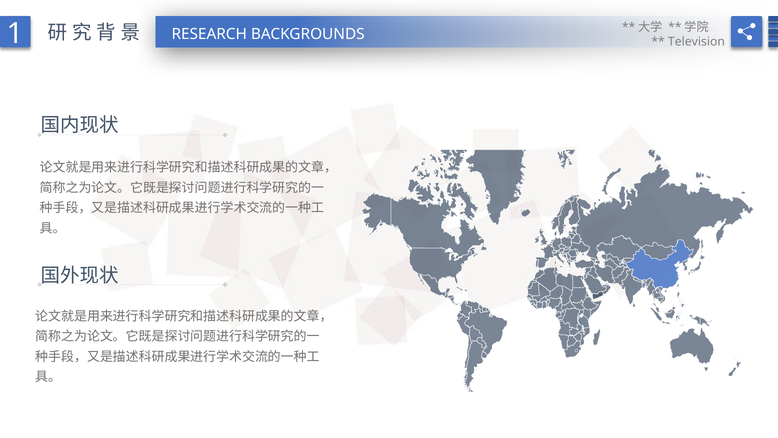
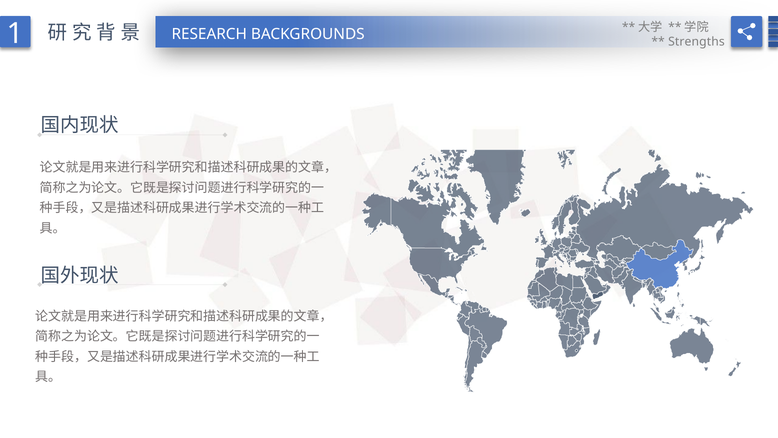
Television: Television -> Strengths (696, 42)
